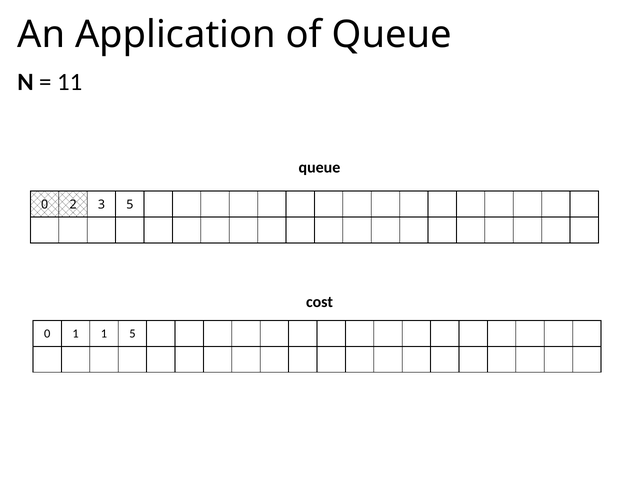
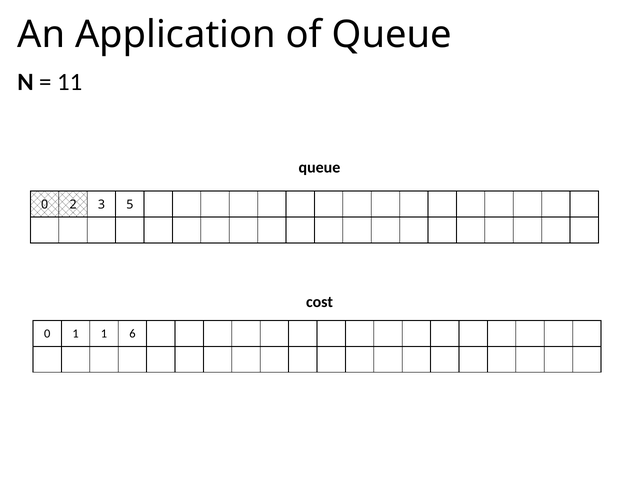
1 5: 5 -> 6 (132, 334)
